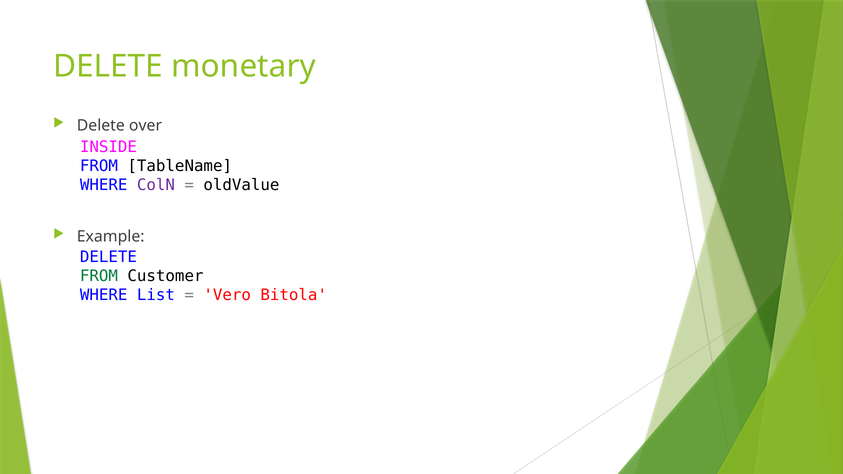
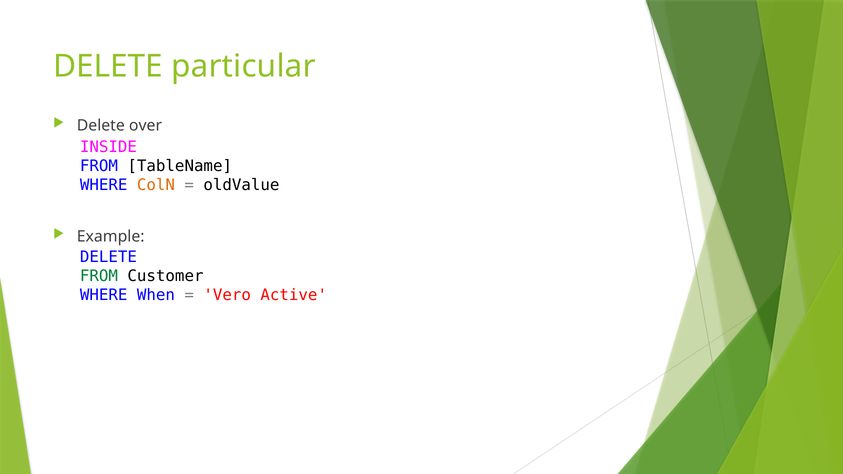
monetary: monetary -> particular (244, 66)
ColN colour: purple -> orange (156, 185)
List: List -> When (156, 295)
Bitola: Bitola -> Active (294, 295)
